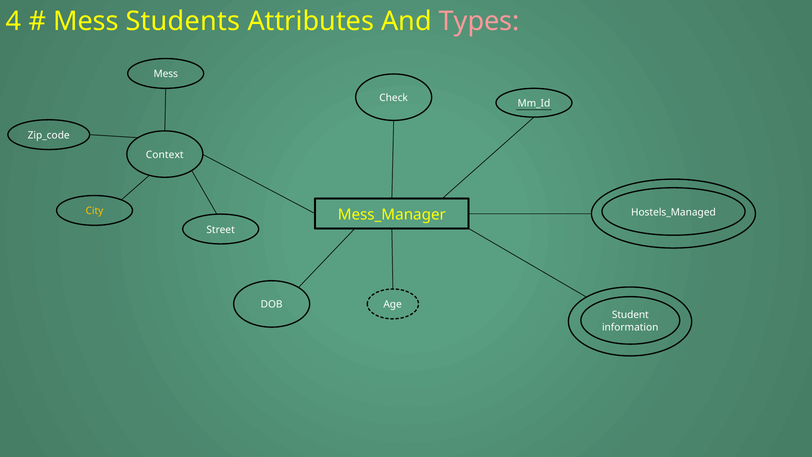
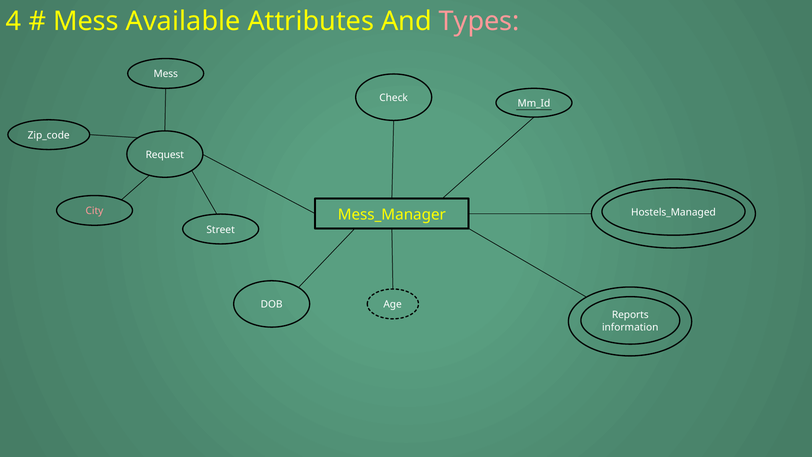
Students: Students -> Available (183, 21)
Context: Context -> Request (165, 155)
City colour: yellow -> pink (94, 211)
Student: Student -> Reports (630, 315)
